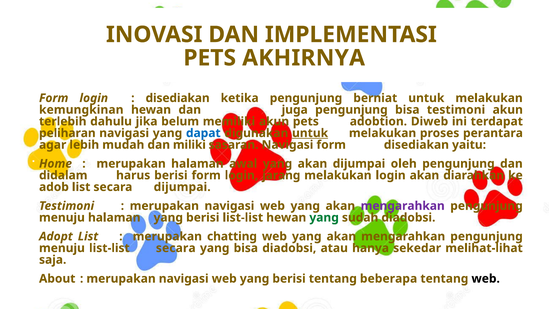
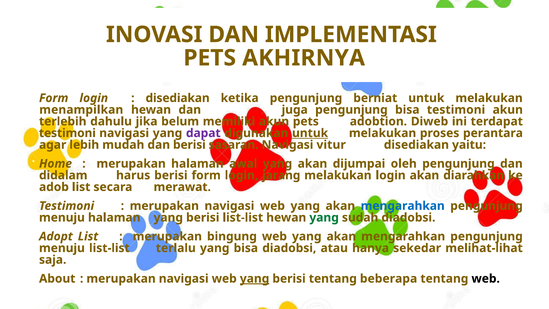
kemungkinan: kemungkinan -> menampilkan (81, 110)
peliharan: peliharan -> testimoni (67, 133)
dapat colour: blue -> purple (203, 133)
dan miliki: miliki -> berisi (189, 145)
Navigasi form: form -> vitur (331, 145)
secara dijumpai: dijumpai -> merawat (182, 187)
mengarahkan colour: purple -> blue (403, 206)
chatting: chatting -> bingung (232, 236)
list-list secara: secara -> terlalu (176, 248)
yang underline: none -> present (255, 278)
